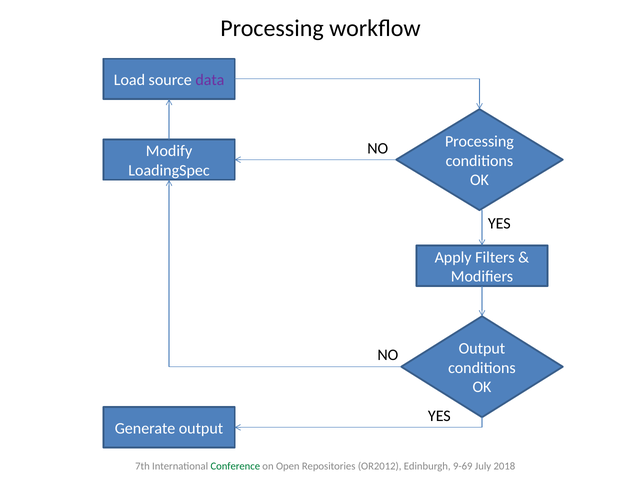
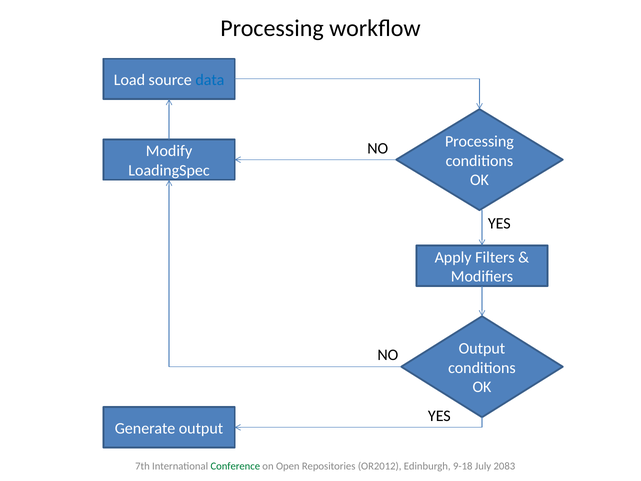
data colour: purple -> blue (210, 80)
9-69: 9-69 -> 9-18 (463, 466)
2018: 2018 -> 2083 (504, 466)
